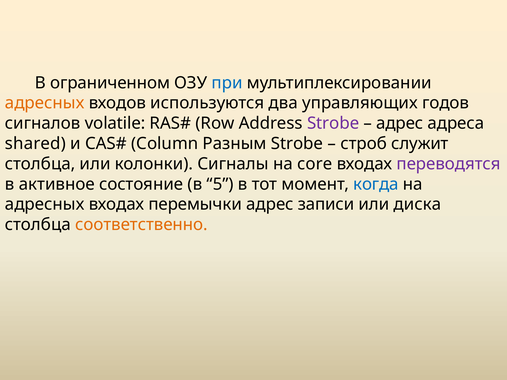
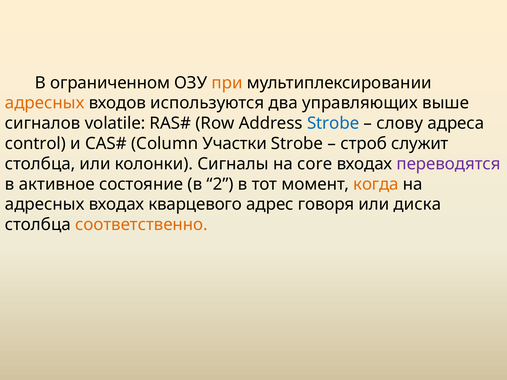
при colour: blue -> orange (227, 83)
годов: годов -> выше (446, 103)
Strobe colour: purple -> blue (333, 123)
адрес: адрес -> слову (400, 123)
shared: shared -> control (35, 144)
Разным: Разным -> Участки (235, 144)
5: 5 -> 2 (220, 184)
когда colour: blue -> orange (376, 184)
перемычки: перемычки -> кварцевого (195, 205)
записи: записи -> говоря (326, 205)
